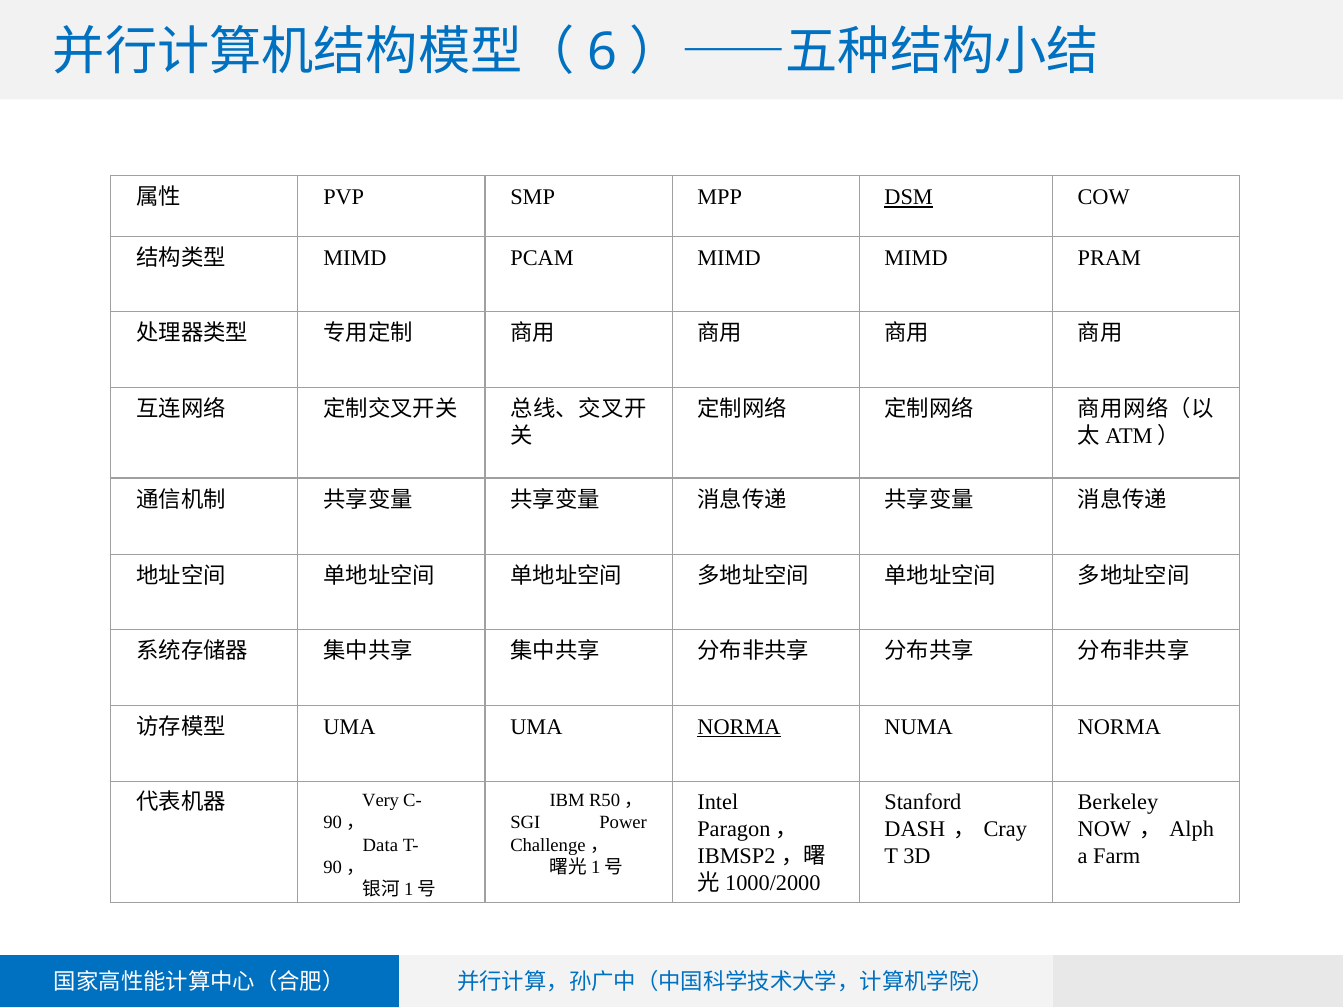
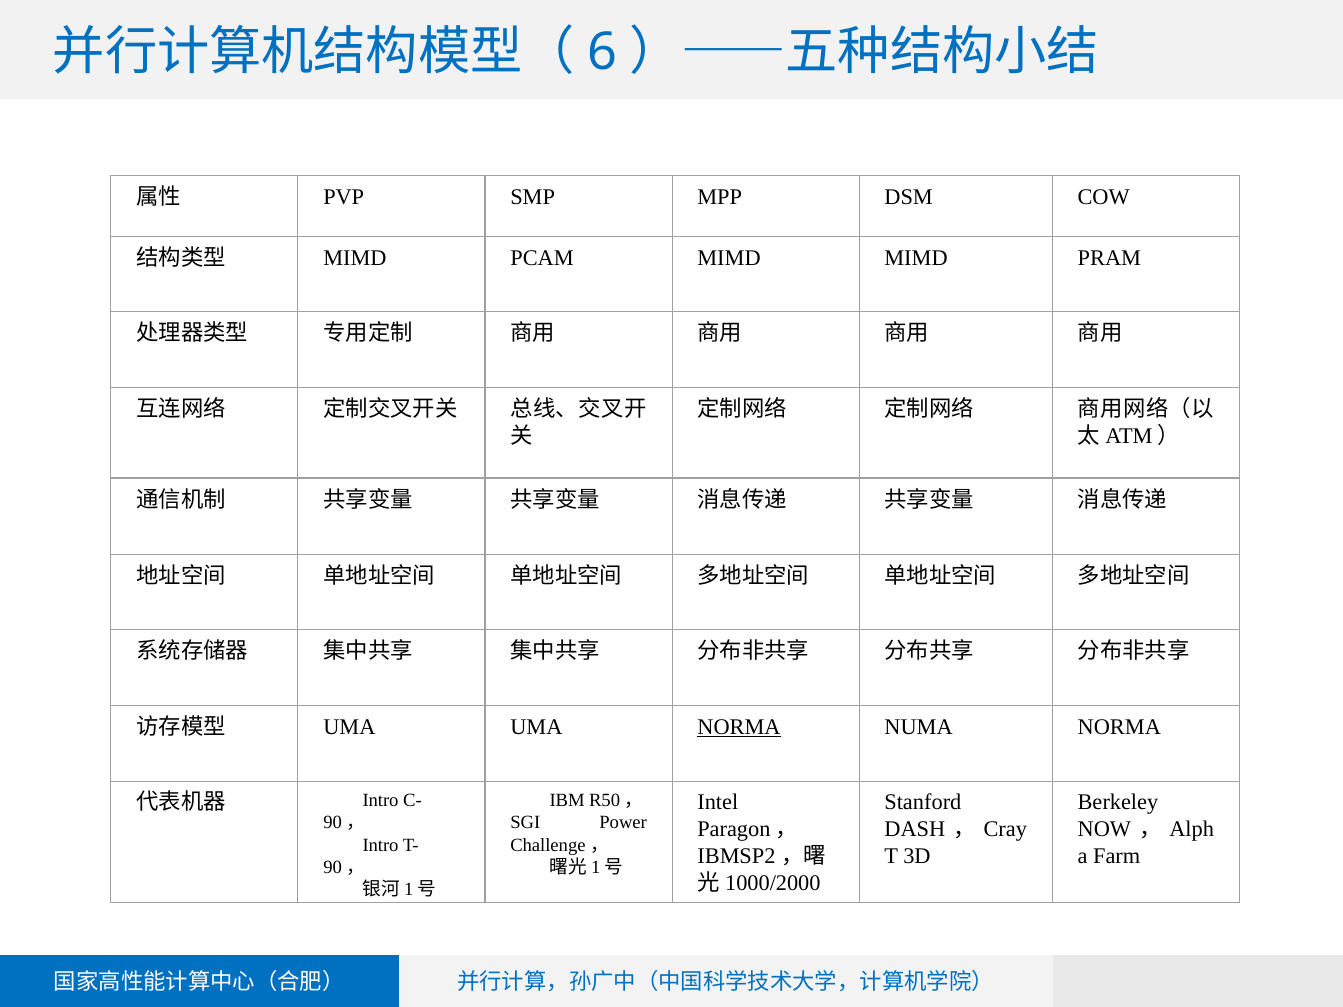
DSM underline: present -> none (909, 197)
Very: Very -> Intro (381, 800)
Data: Data -> Intro (381, 845)
